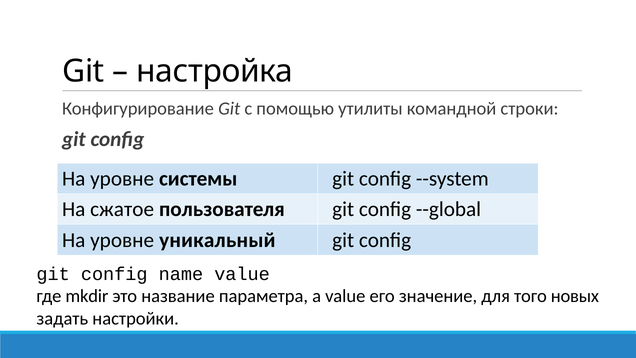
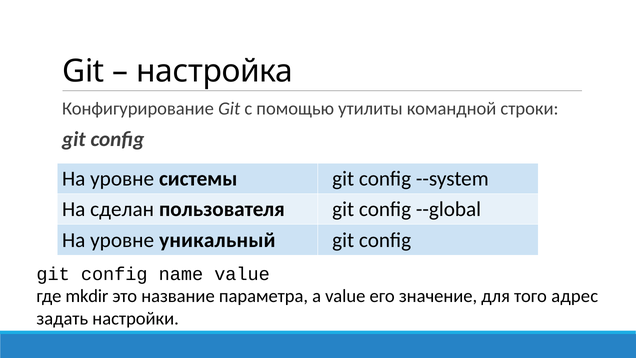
сжатое: сжатое -> сделан (122, 209)
новых: новых -> адрес (575, 296)
